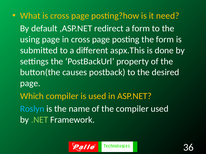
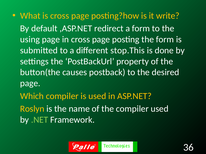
need: need -> write (168, 16)
aspx.This: aspx.This -> stop.This (128, 51)
Roslyn colour: light blue -> yellow (32, 109)
